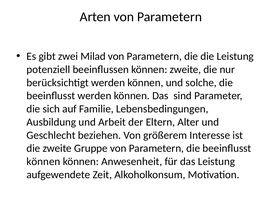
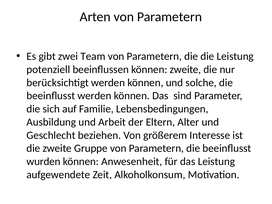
Milad: Milad -> Team (93, 56)
können: können -> wurden (43, 162)
